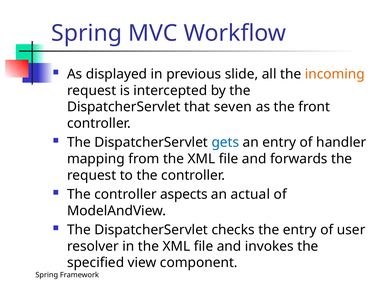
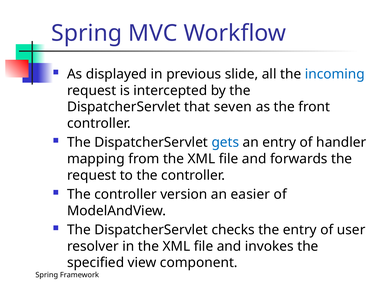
incoming colour: orange -> blue (335, 74)
aspects: aspects -> version (184, 195)
actual: actual -> easier (250, 195)
